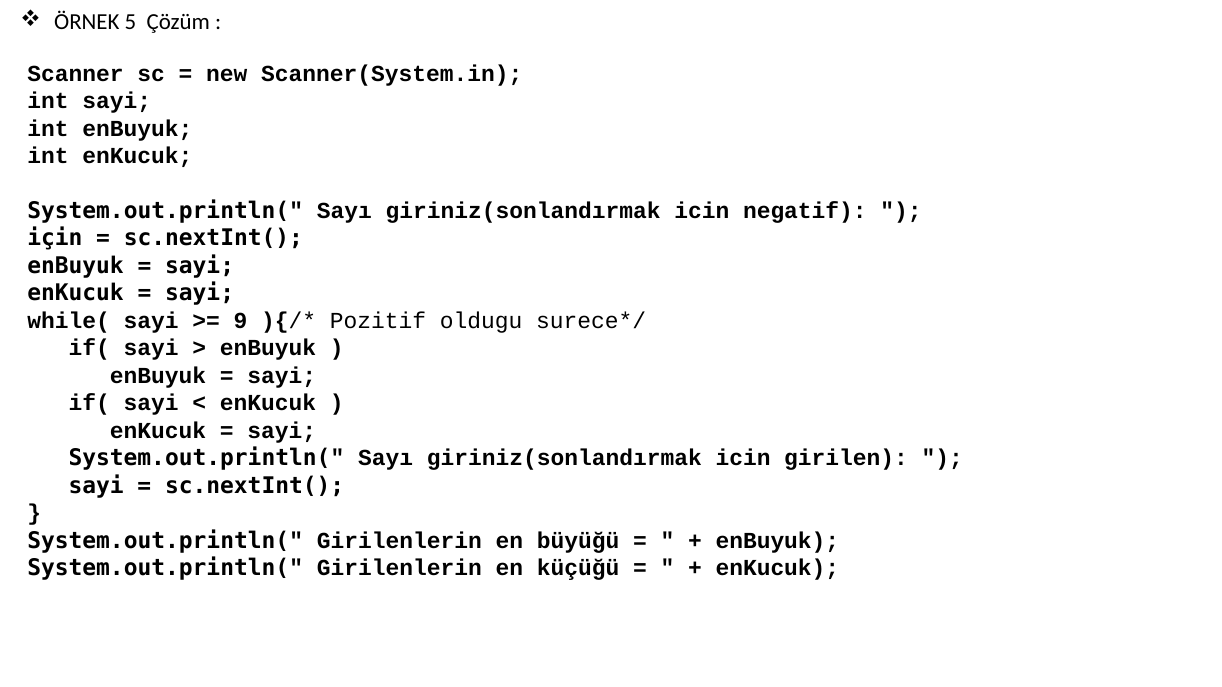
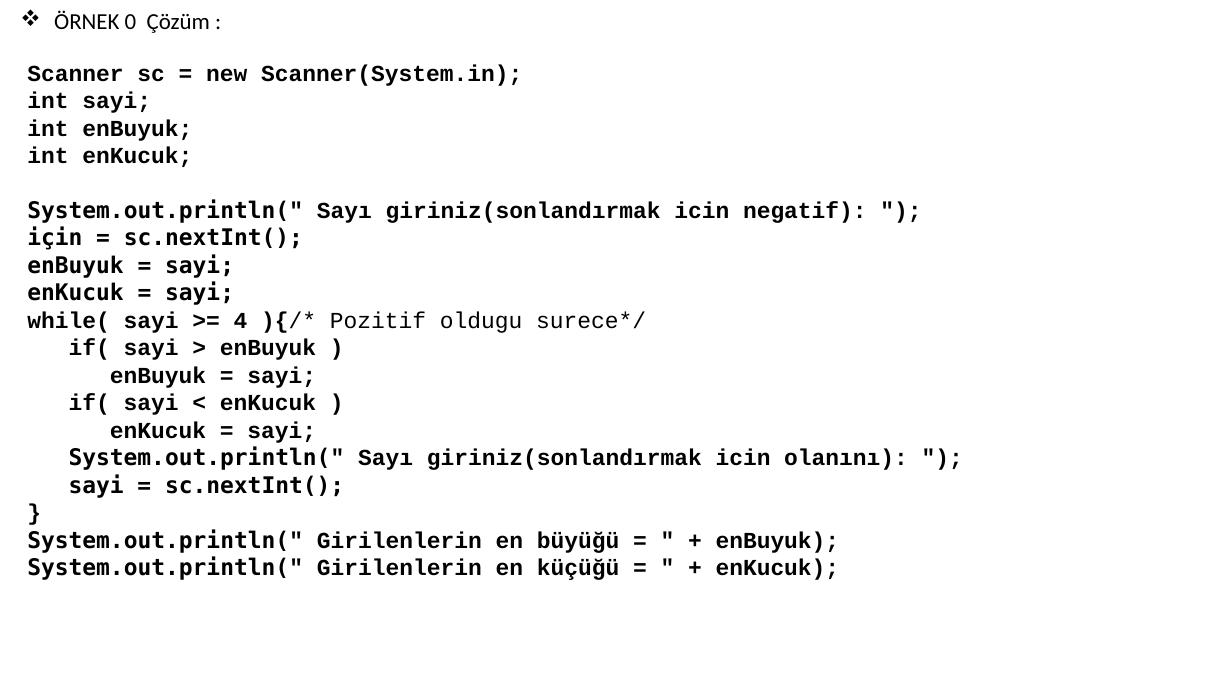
5: 5 -> 0 (130, 22)
9: 9 -> 4 (240, 321)
girilen: girilen -> olanını (846, 458)
